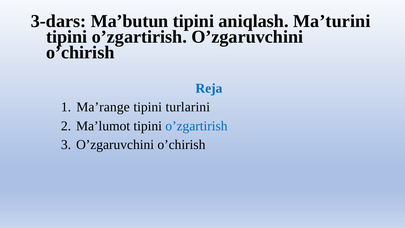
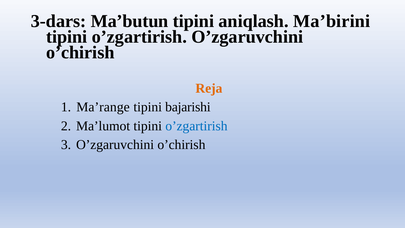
Ma’turini: Ma’turini -> Ma’birini (332, 21)
Reja colour: blue -> orange (209, 88)
turlarini: turlarini -> bajarishi (188, 107)
